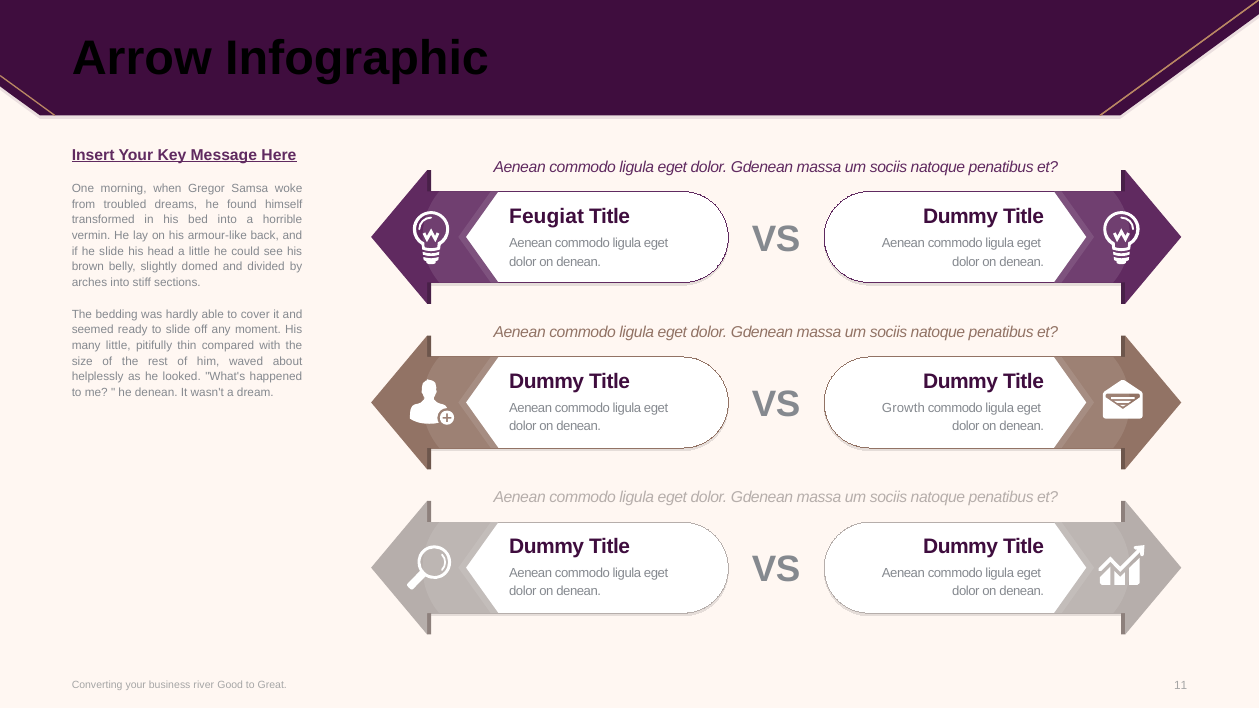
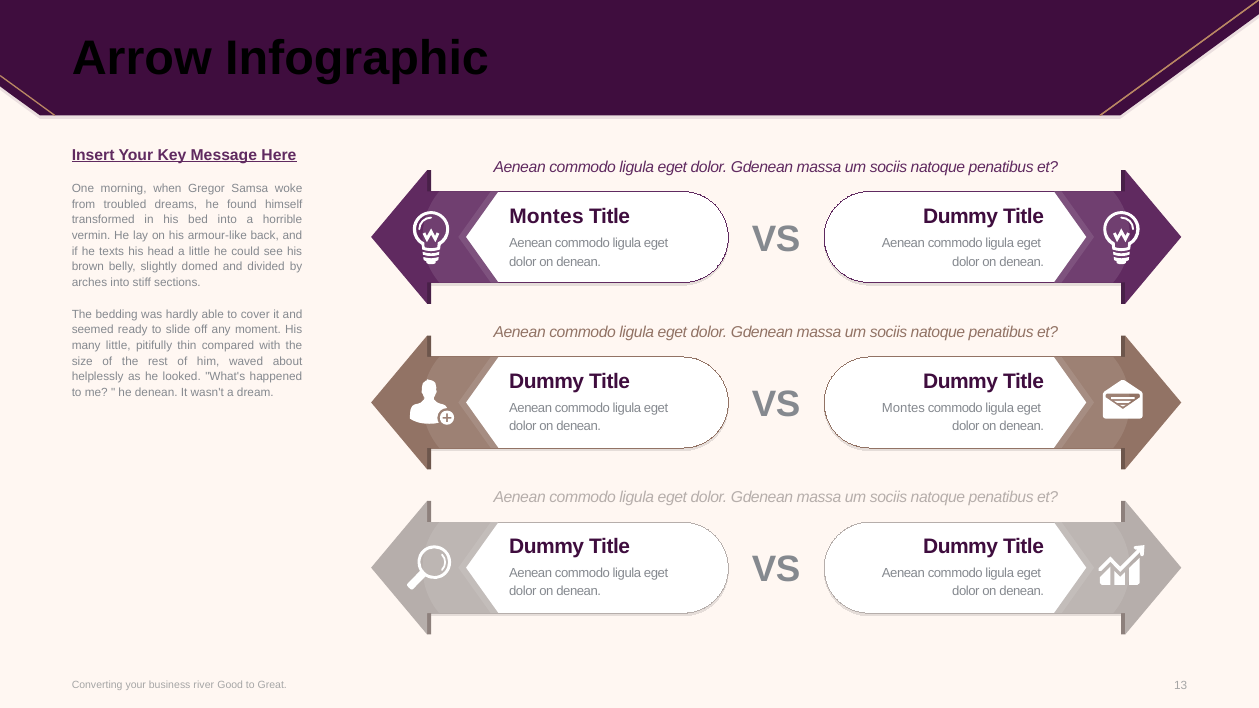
Feugiat: Feugiat -> Montes (547, 217)
he slide: slide -> texts (112, 251)
Growth: Growth -> Montes (903, 408)
11: 11 -> 13 (1181, 686)
